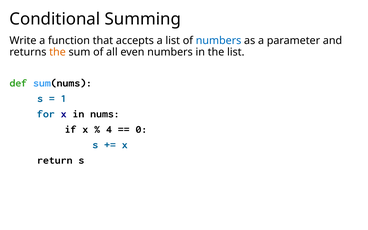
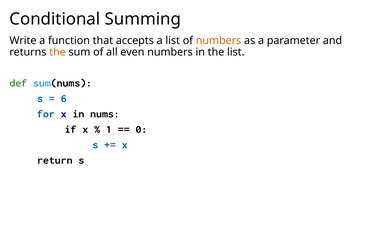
numbers colour: blue -> orange (219, 40)
1: 1 -> 6 (64, 98)
4: 4 -> 1 (109, 129)
